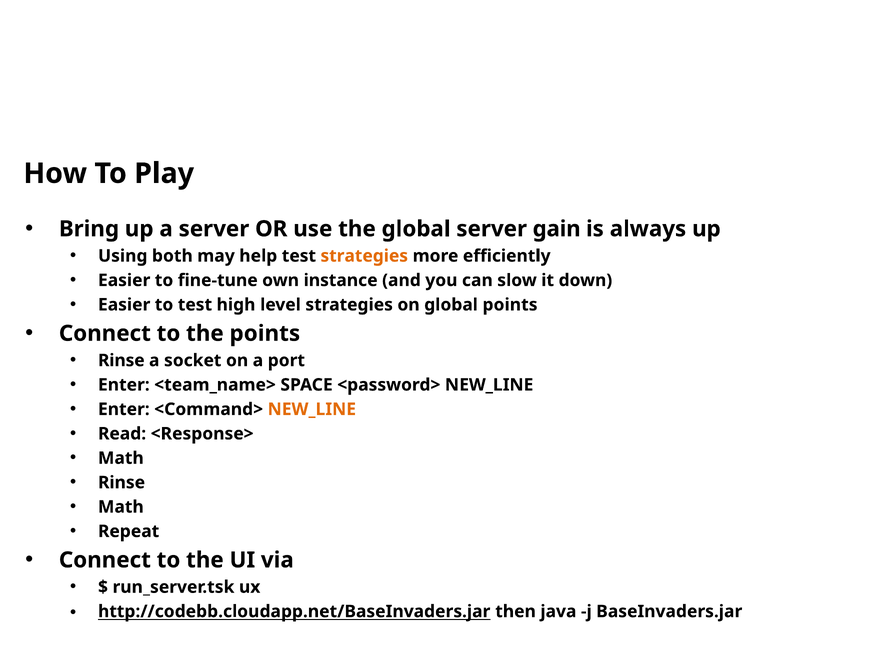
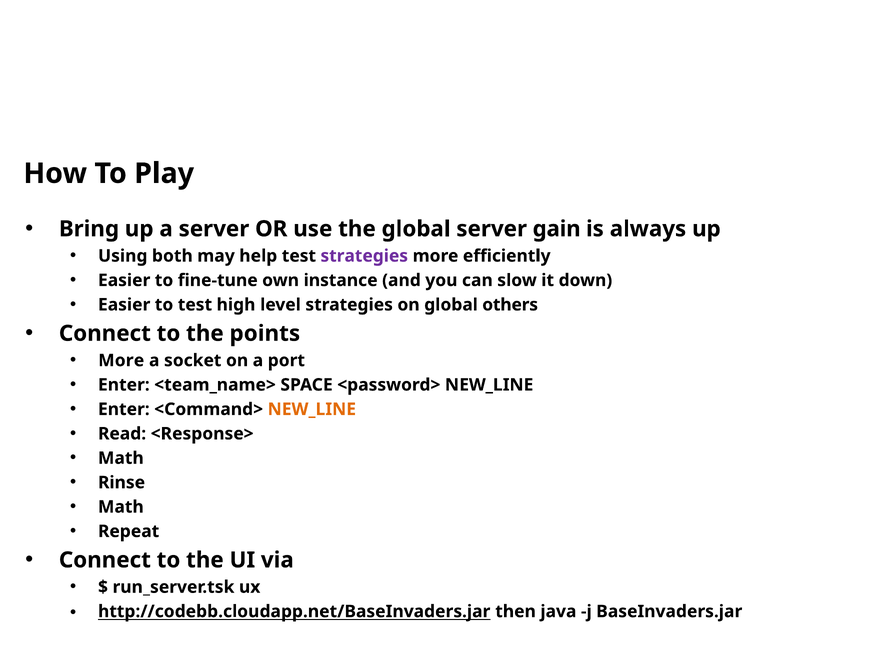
strategies colour: orange -> purple (364, 256)
global points: points -> others (510, 305)
Rinse: Rinse -> More (121, 361)
